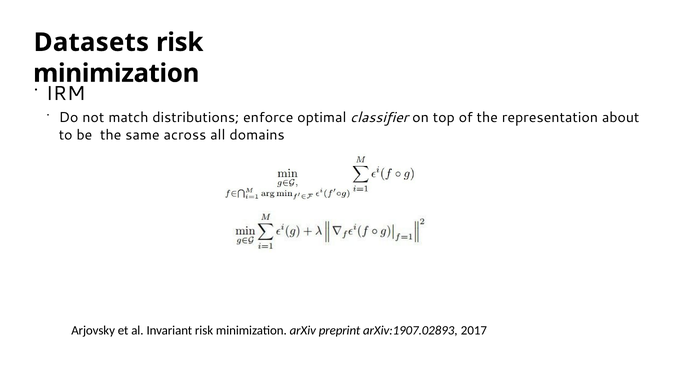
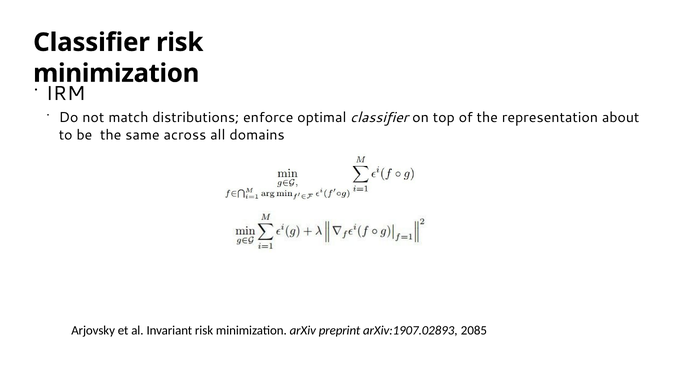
Datasets: Datasets -> Classifier (92, 42)
2017: 2017 -> 2085 (474, 330)
